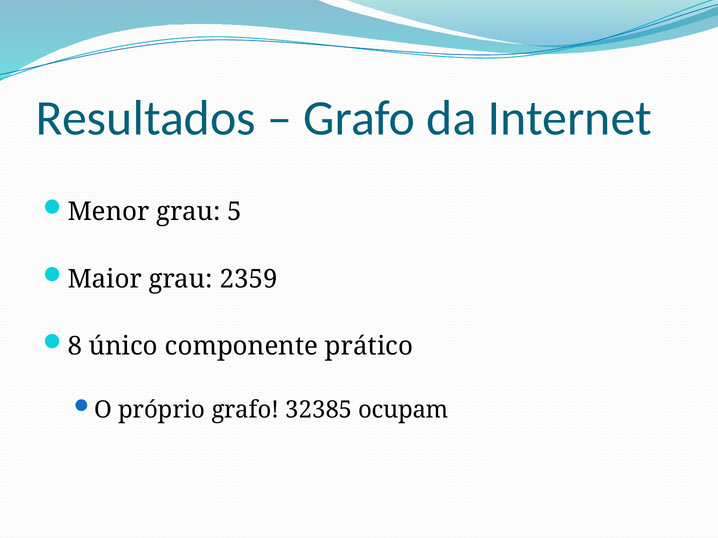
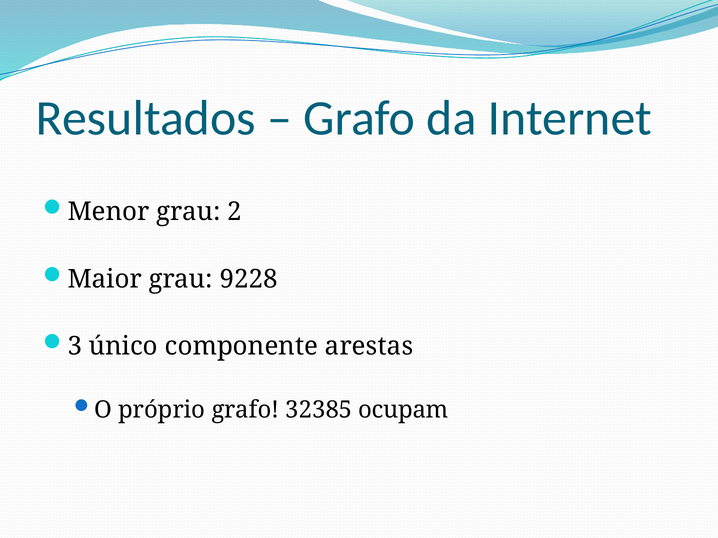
5: 5 -> 2 (235, 212)
2359: 2359 -> 9228 (249, 279)
8: 8 -> 3 (75, 347)
prático: prático -> arestas (369, 347)
